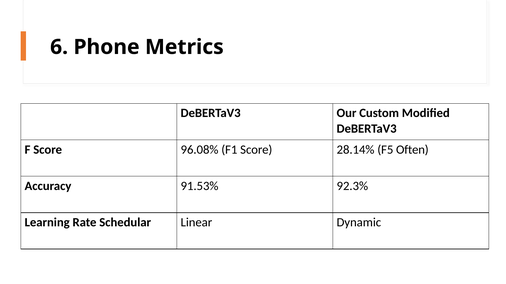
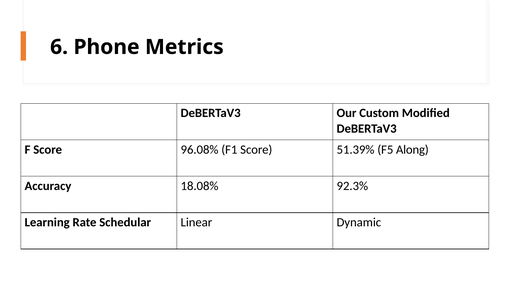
28.14%: 28.14% -> 51.39% (356, 150)
Often: Often -> Along (412, 150)
91.53%: 91.53% -> 18.08% (200, 186)
